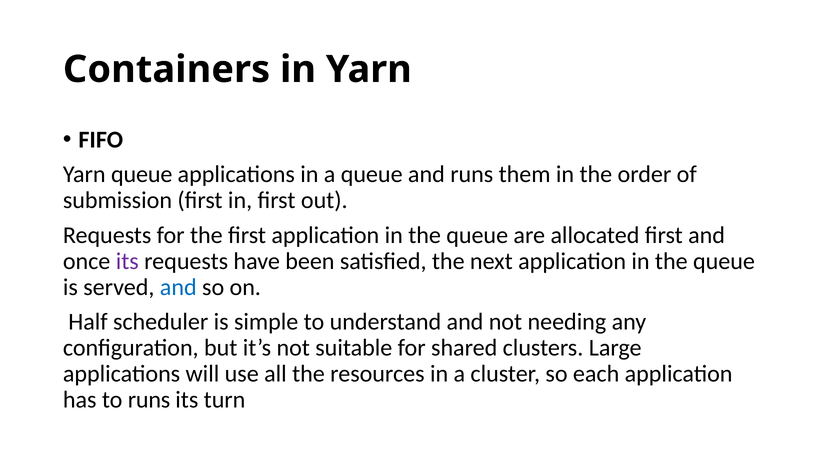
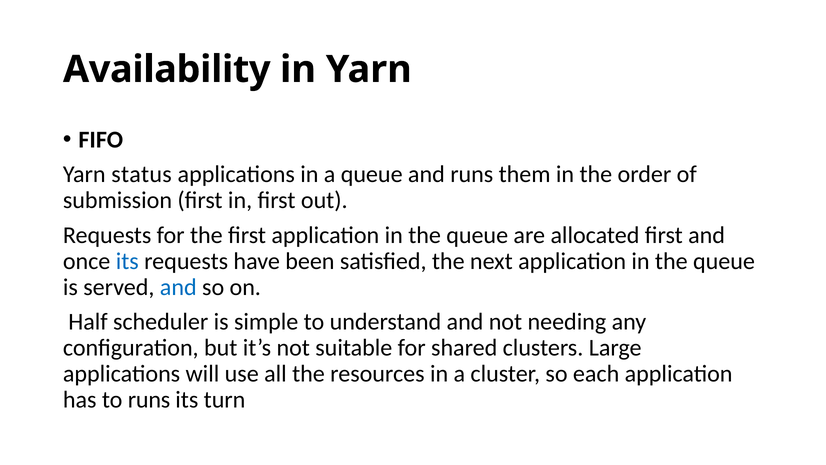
Containers: Containers -> Availability (167, 69)
Yarn queue: queue -> status (142, 174)
its colour: purple -> blue (127, 261)
